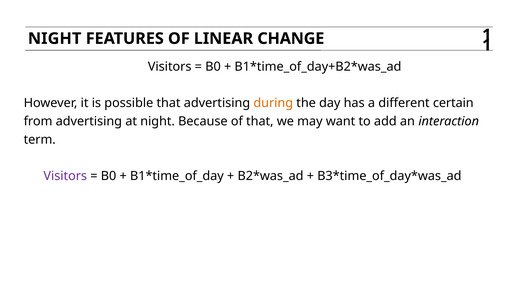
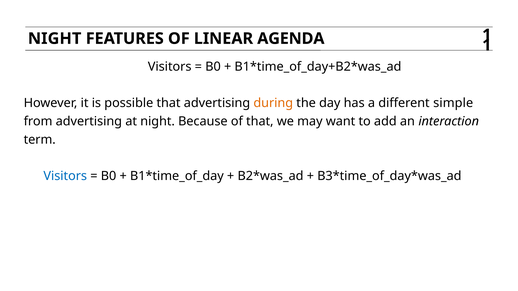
CHANGE: CHANGE -> AGENDA (291, 39)
certain: certain -> simple (453, 103)
Visitors colour: purple -> blue (65, 176)
